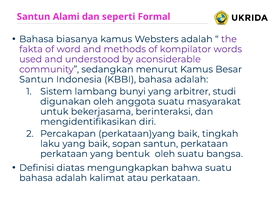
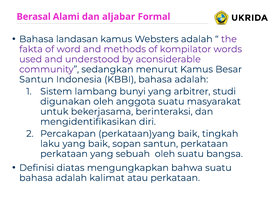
Santun: Santun -> Berasal (34, 17)
seperti: seperti -> aljabar (119, 17)
biasanya: biasanya -> landasan (77, 39)
bentuk: bentuk -> sebuah (133, 154)
